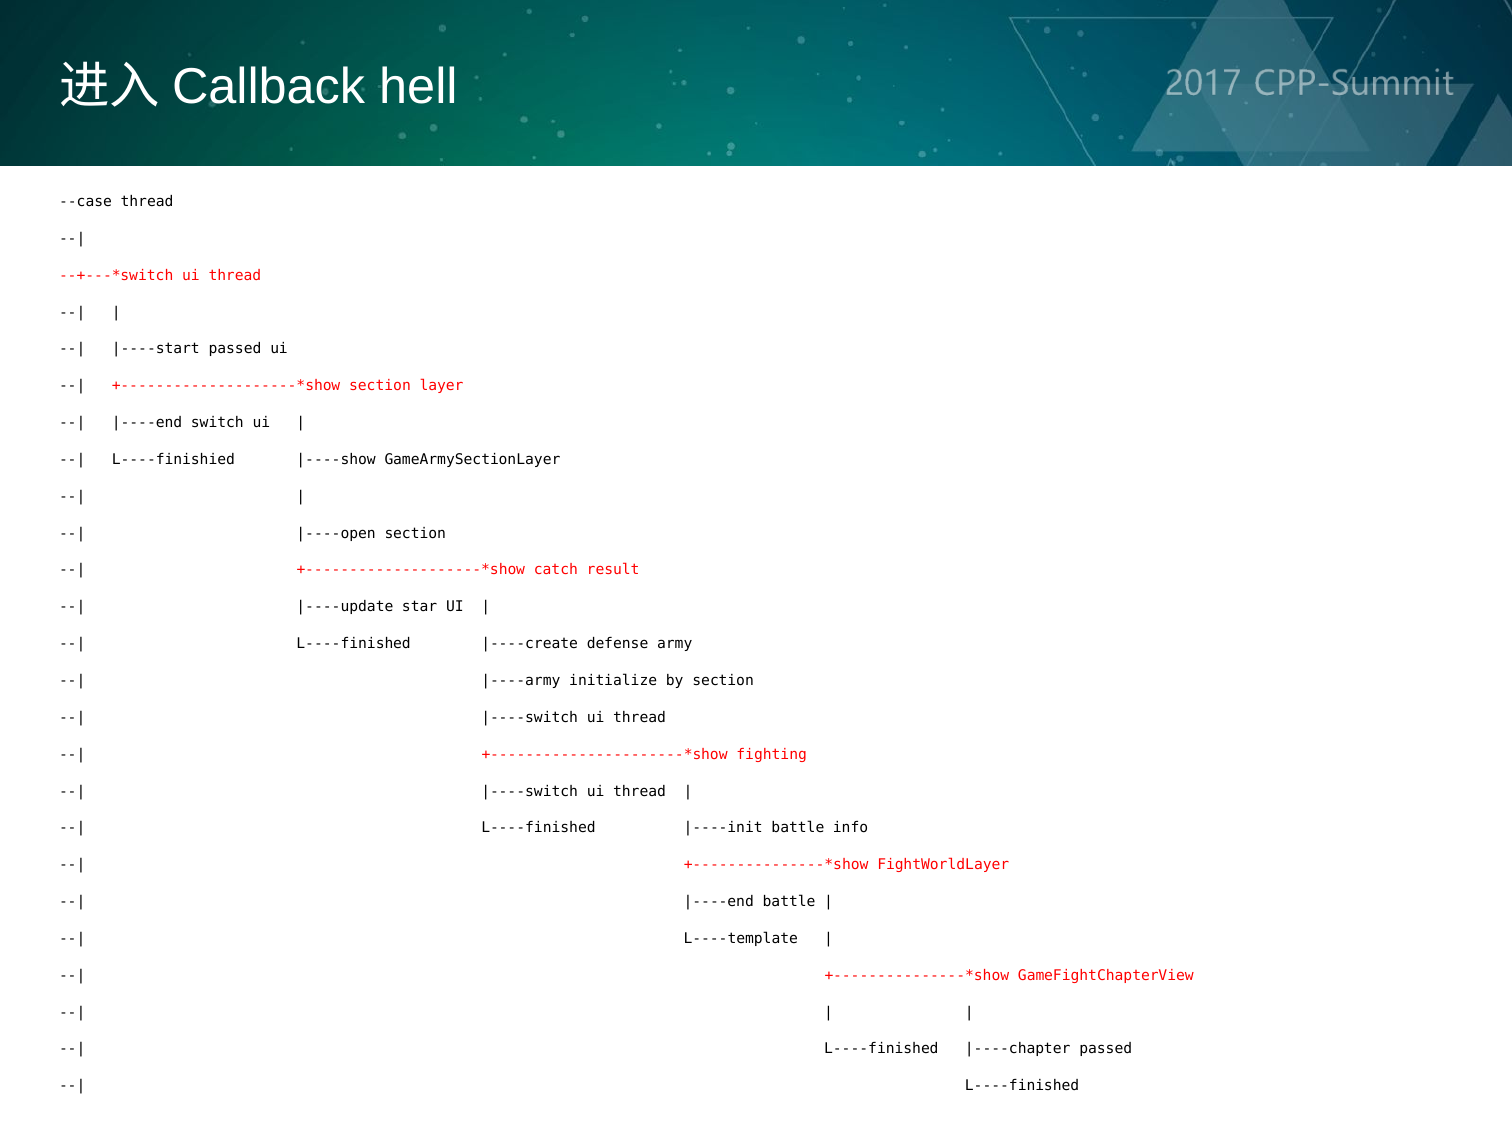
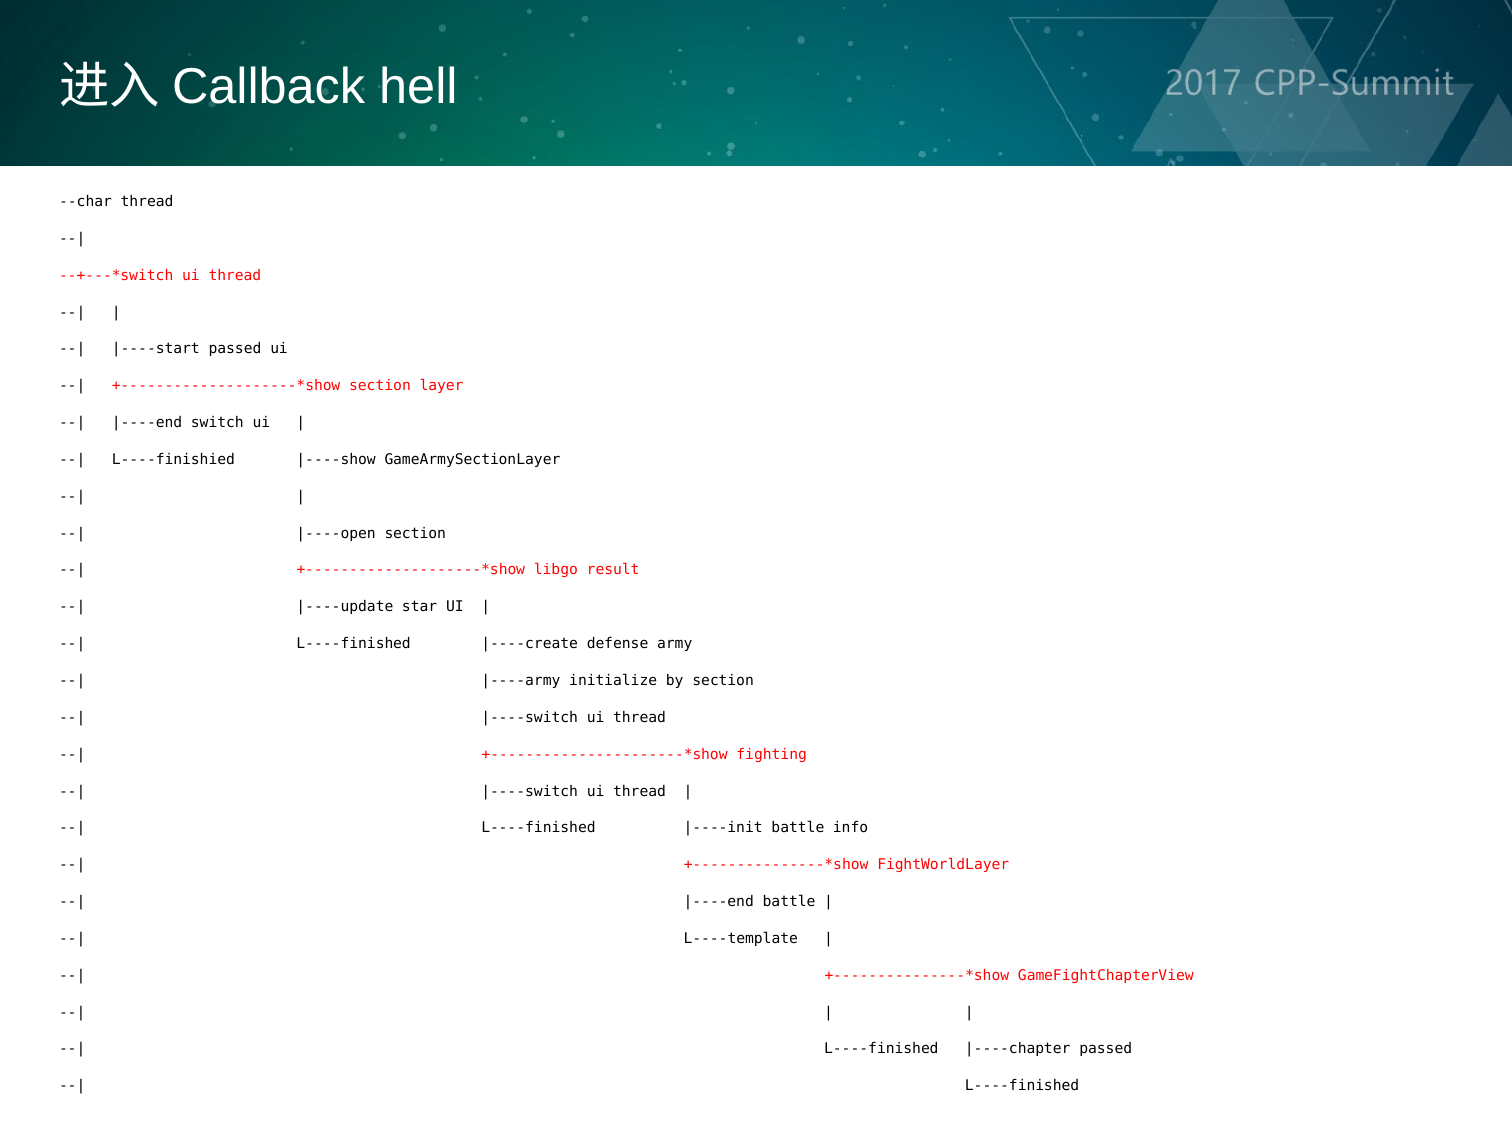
--case: --case -> --char (86, 202)
catch: catch -> libgo (556, 570)
